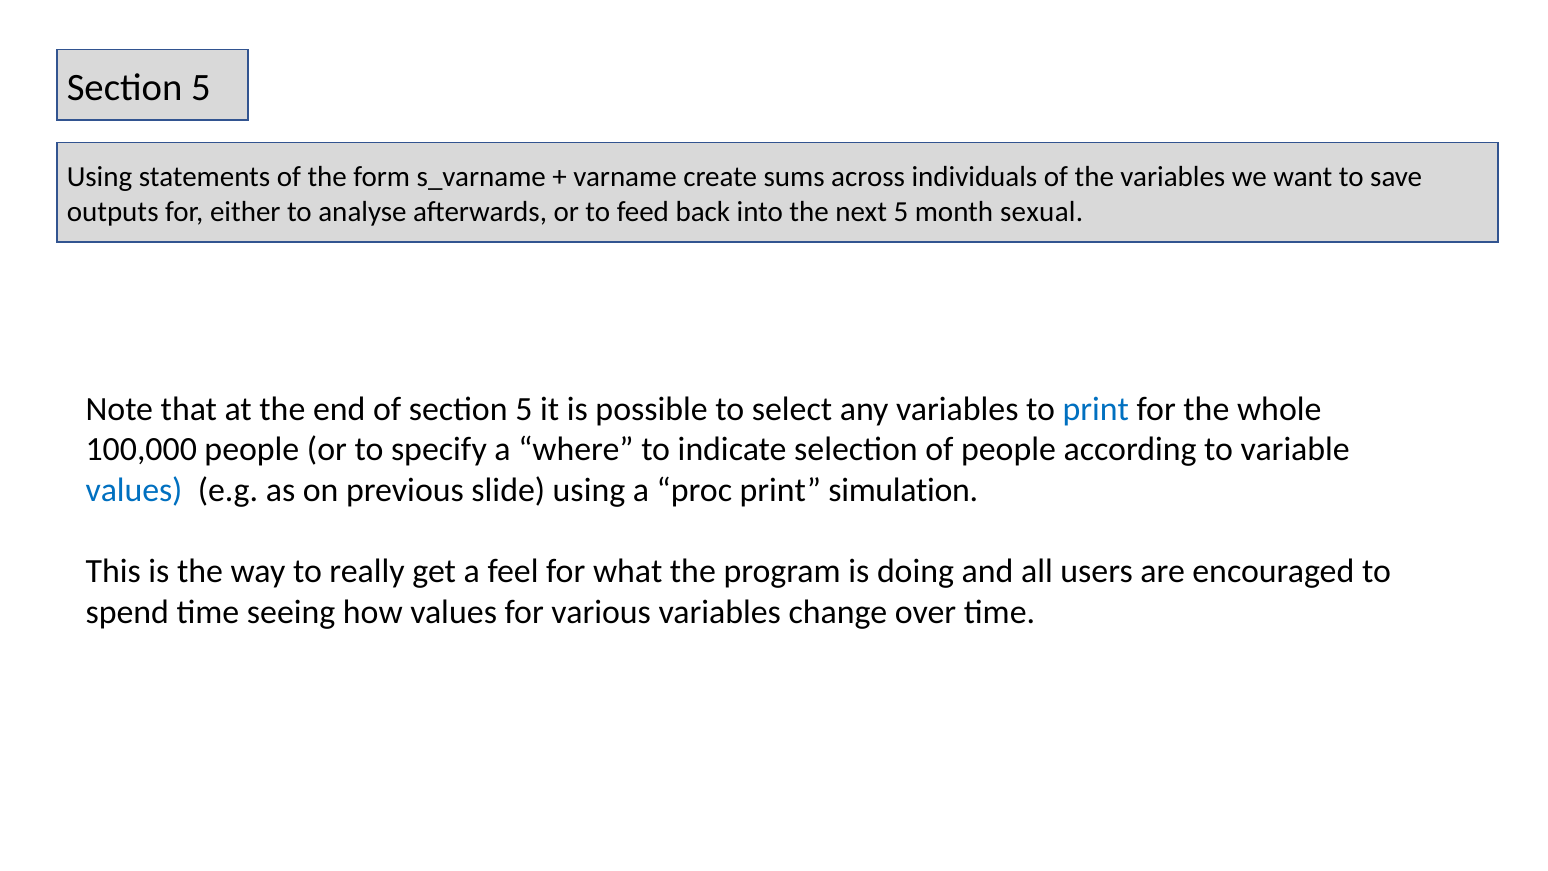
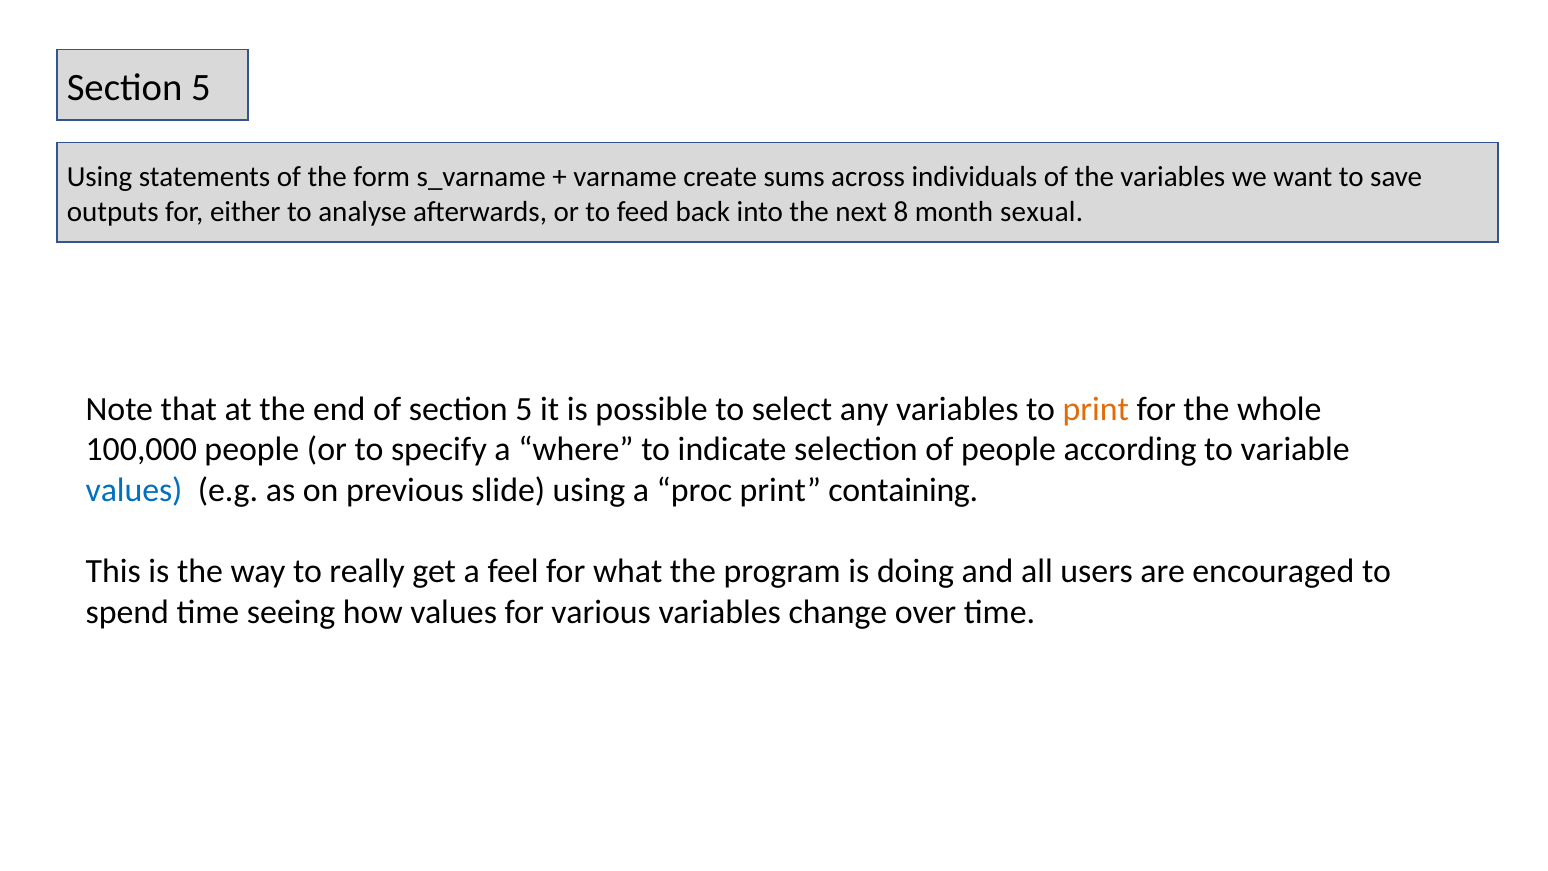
next 5: 5 -> 8 (901, 212)
print colour: blue -> orange (1096, 409)
simulation: simulation -> containing (903, 490)
